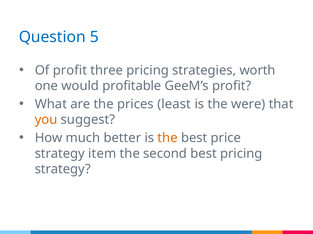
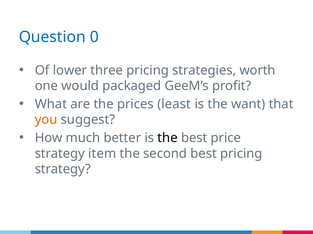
5: 5 -> 0 (94, 37)
Of profit: profit -> lower (70, 70)
profitable: profitable -> packaged (132, 86)
were: were -> want (248, 104)
the colour: orange -> black (168, 138)
